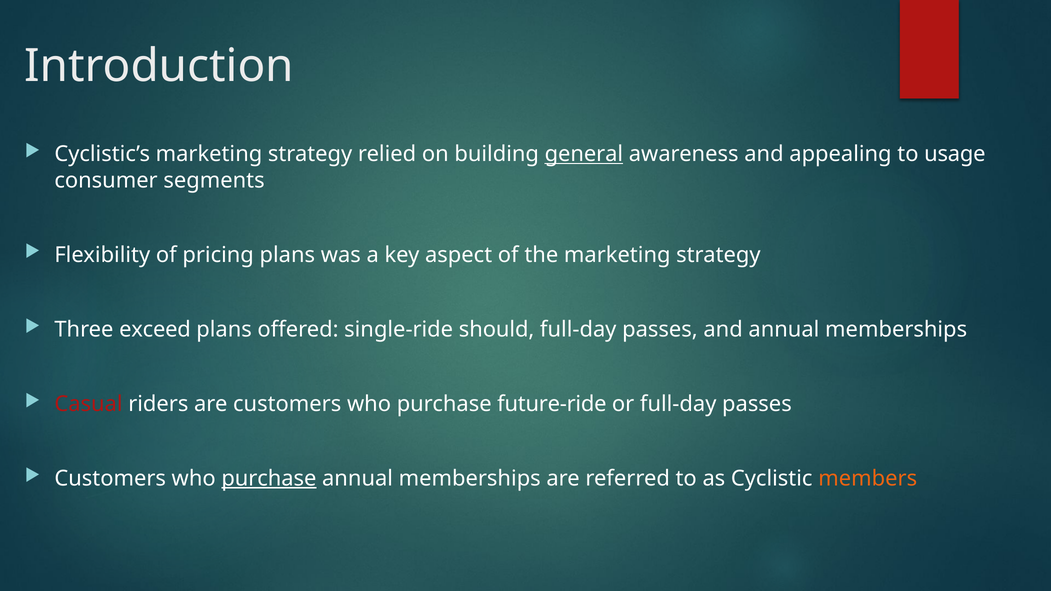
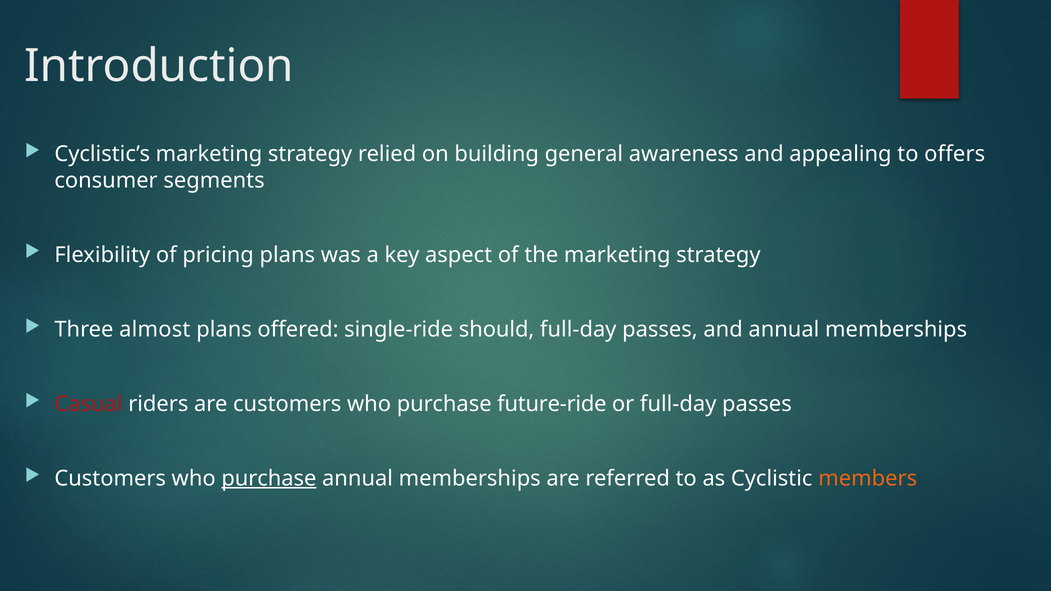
general underline: present -> none (584, 154)
usage: usage -> offers (955, 154)
exceed: exceed -> almost (155, 330)
